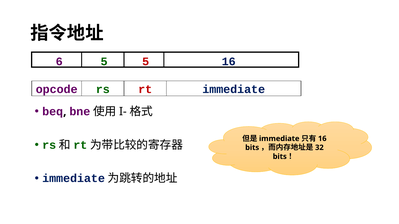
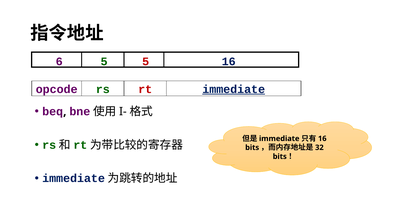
immediate underline: none -> present (234, 89)
